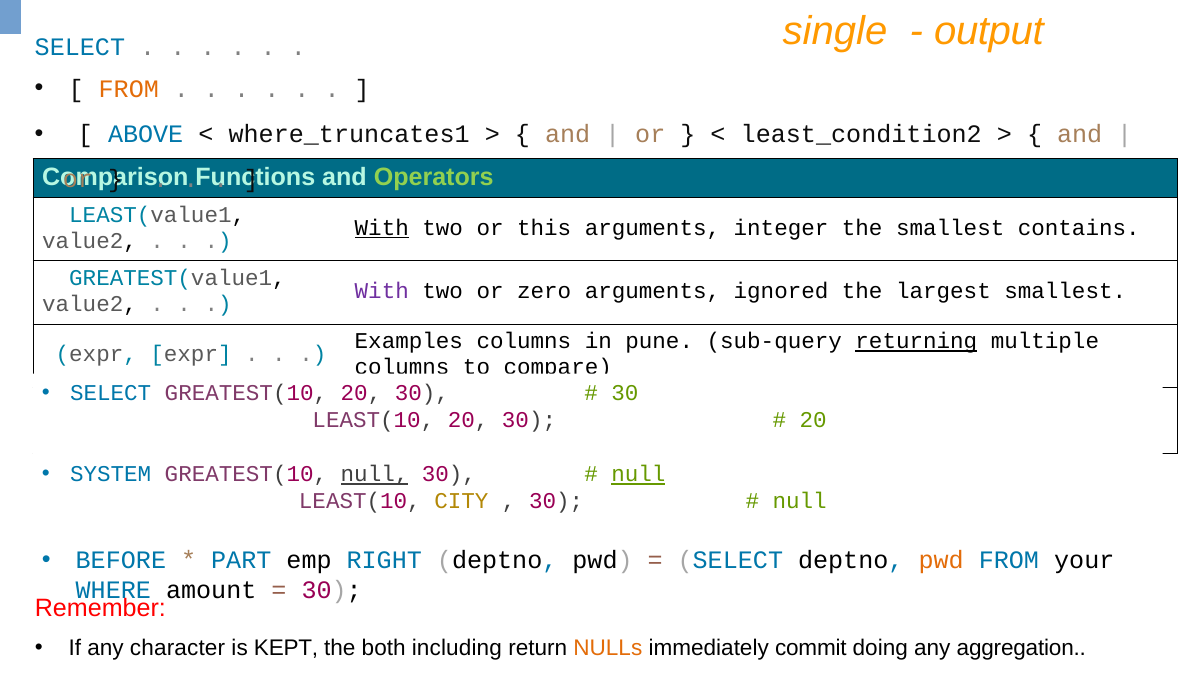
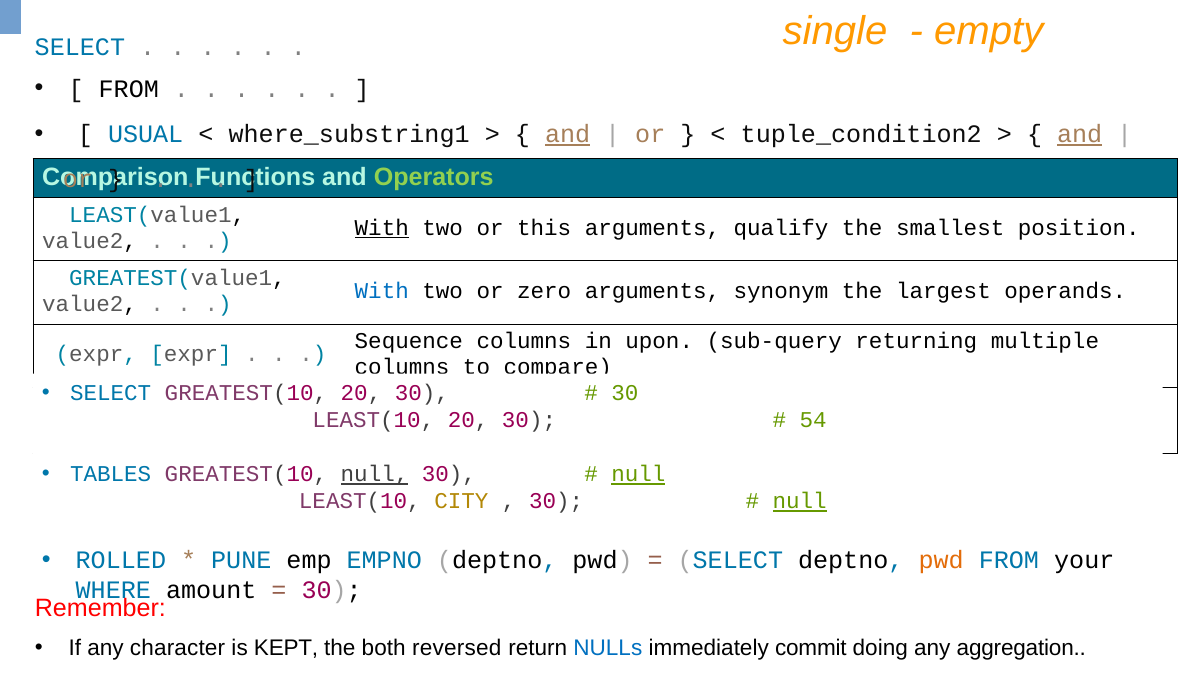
output: output -> empty (989, 31)
FROM colour: orange -> black (129, 89)
ABOVE: ABOVE -> USUAL (146, 134)
where_truncates1: where_truncates1 -> where_substring1 (349, 134)
and underline: none -> present (568, 134)
least_condition2: least_condition2 -> tuple_condition2 (861, 134)
and underline: none -> present (1080, 134)
integer: integer -> qualify (781, 228)
contains: contains -> position (1079, 228)
With colour: purple -> blue (382, 291)
ignored: ignored -> synonym (781, 291)
largest smallest: smallest -> operands (1065, 291)
Examples: Examples -> Sequence (409, 341)
pune: pune -> upon (659, 341)
returning underline: present -> none (916, 341)
20: 20 -> 54 (813, 420)
SYSTEM: SYSTEM -> TABLES (111, 474)
null underline: none -> present (800, 501)
BEFORE: BEFORE -> ROLLED (121, 560)
PART: PART -> PUNE (241, 560)
RIGHT: RIGHT -> EMPNO (384, 560)
including: including -> reversed (457, 648)
NULLs colour: orange -> blue (608, 648)
